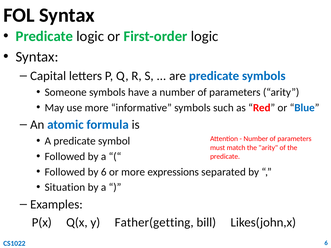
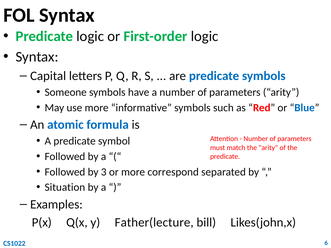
by 6: 6 -> 3 (104, 172)
expressions: expressions -> correspond (173, 172)
Father(getting: Father(getting -> Father(lecture (154, 223)
